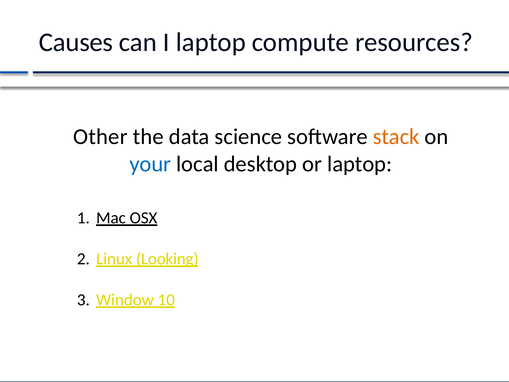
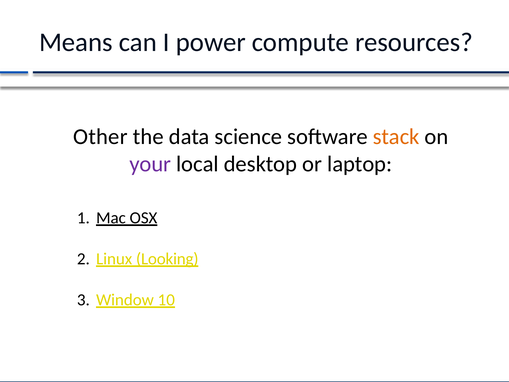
Causes: Causes -> Means (76, 42)
I laptop: laptop -> power (211, 42)
your colour: blue -> purple (150, 164)
